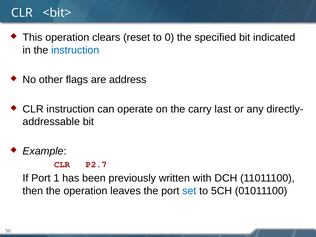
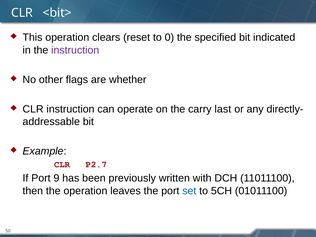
instruction colour: blue -> purple (75, 50)
address: address -> whether (128, 80)
1: 1 -> 9 (56, 178)
